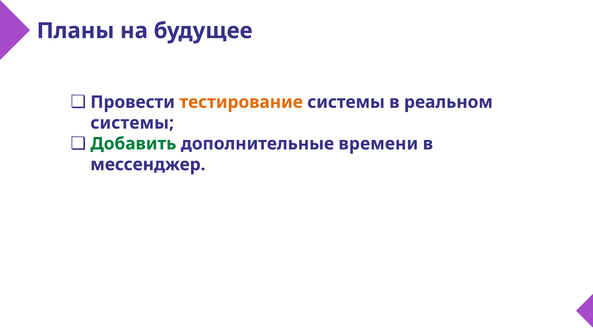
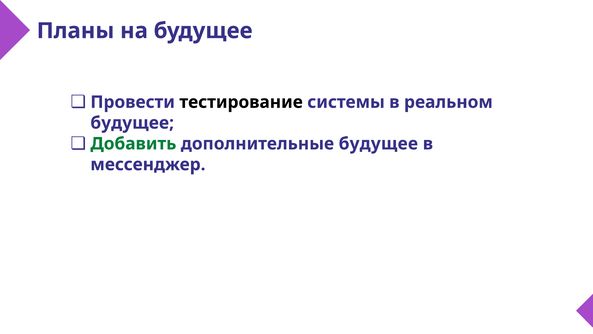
тестирование colour: orange -> black (241, 102)
системы: системы -> будущее (132, 123)
дополнительные времени: времени -> будущее (378, 144)
